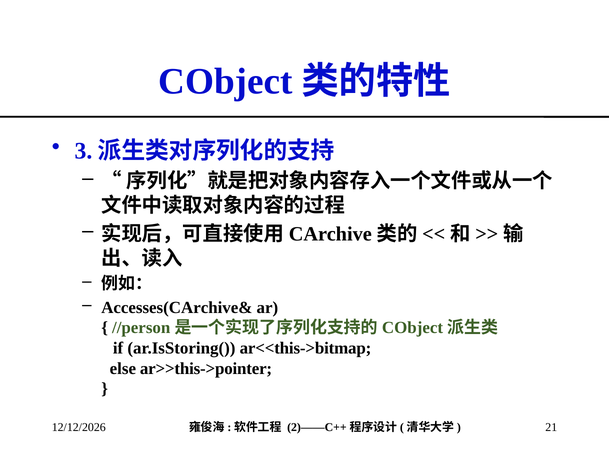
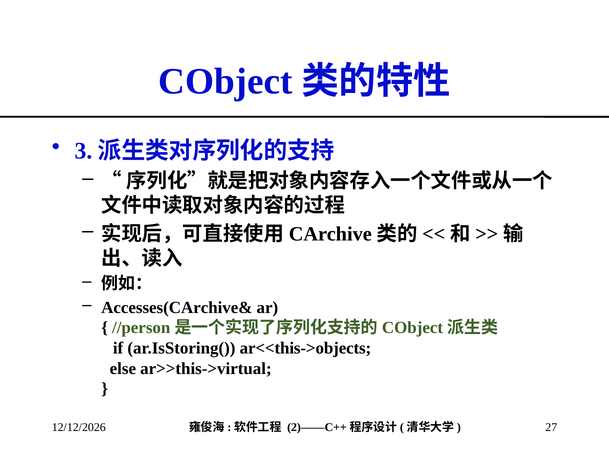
ar<<this->bitmap: ar<<this->bitmap -> ar<<this->objects (305, 348)
ar>>this->pointer: ar>>this->pointer -> ar>>this->virtual (206, 368)
21: 21 -> 27 (551, 427)
